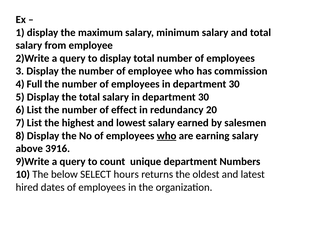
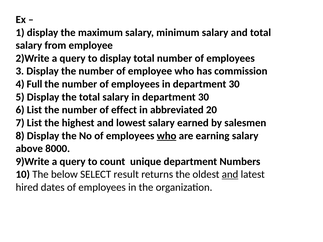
redundancy: redundancy -> abbreviated (177, 110)
3916: 3916 -> 8000 (58, 149)
hours: hours -> result (126, 175)
and underline: none -> present (230, 175)
